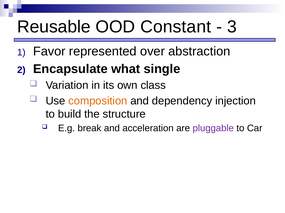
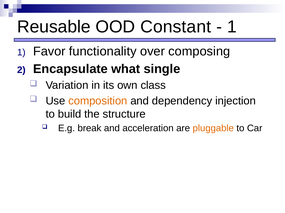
3: 3 -> 1 (232, 27)
represented: represented -> functionality (103, 52)
abstraction: abstraction -> composing (199, 52)
pluggable colour: purple -> orange (213, 129)
